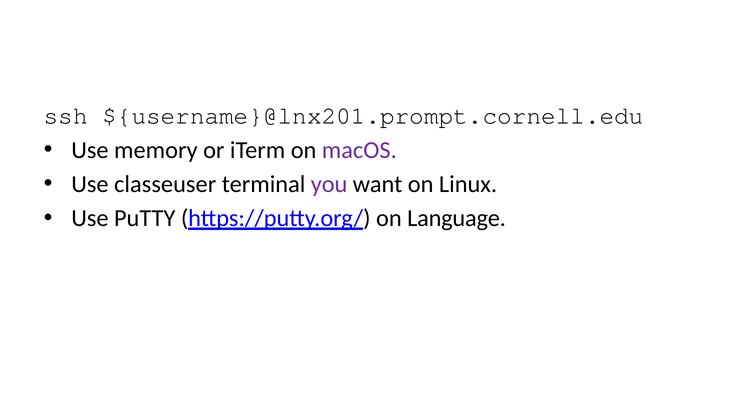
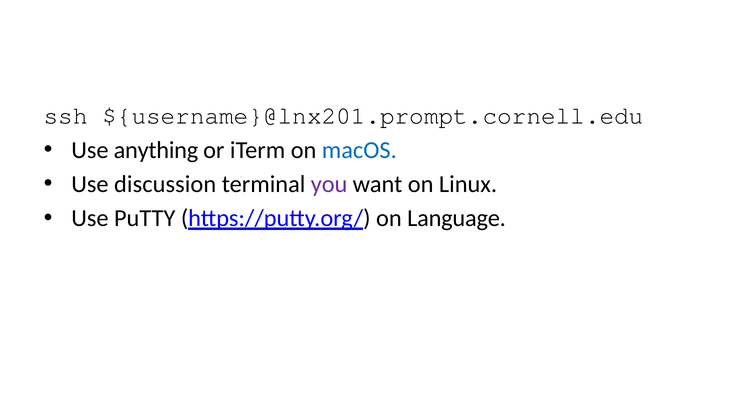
memory: memory -> anything (156, 150)
macOS colour: purple -> blue (359, 150)
classeuser: classeuser -> discussion (165, 184)
